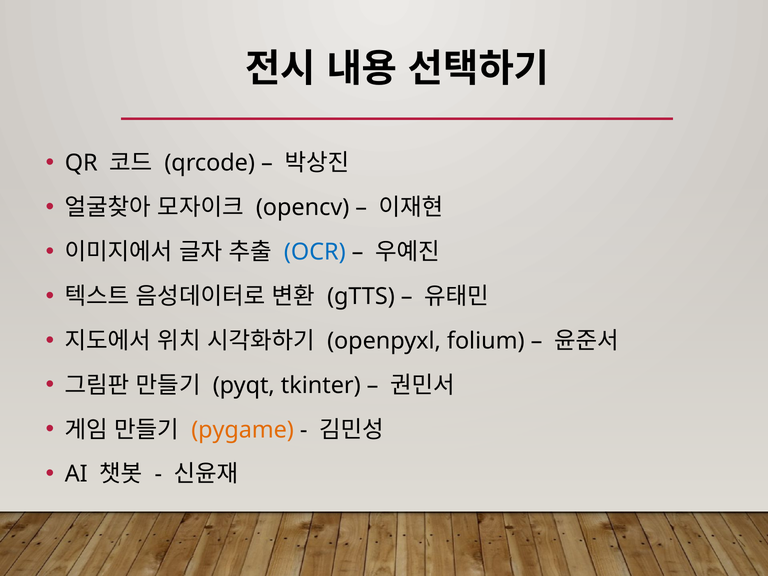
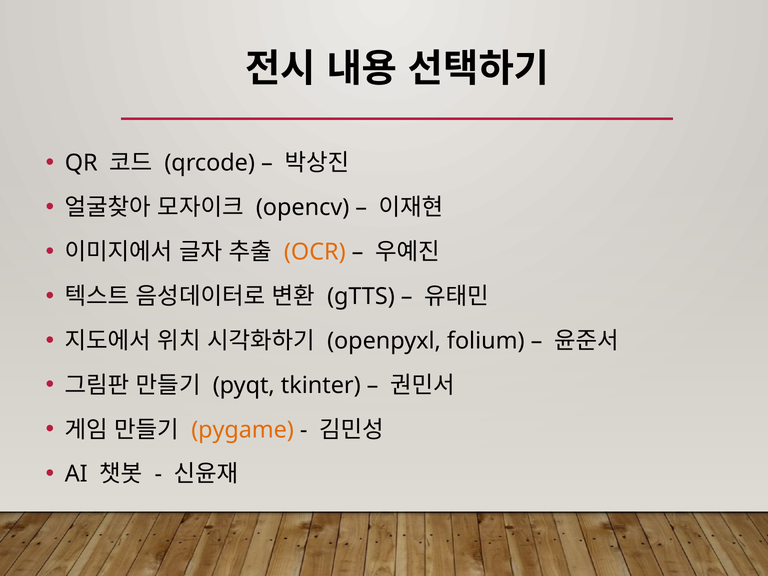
OCR colour: blue -> orange (315, 252)
